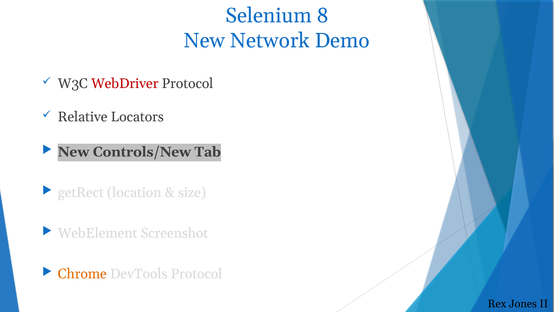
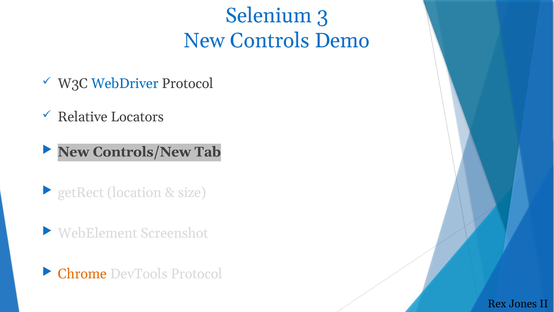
8: 8 -> 3 (322, 16)
Network: Network -> Controls (270, 41)
WebDriver colour: red -> blue (125, 84)
